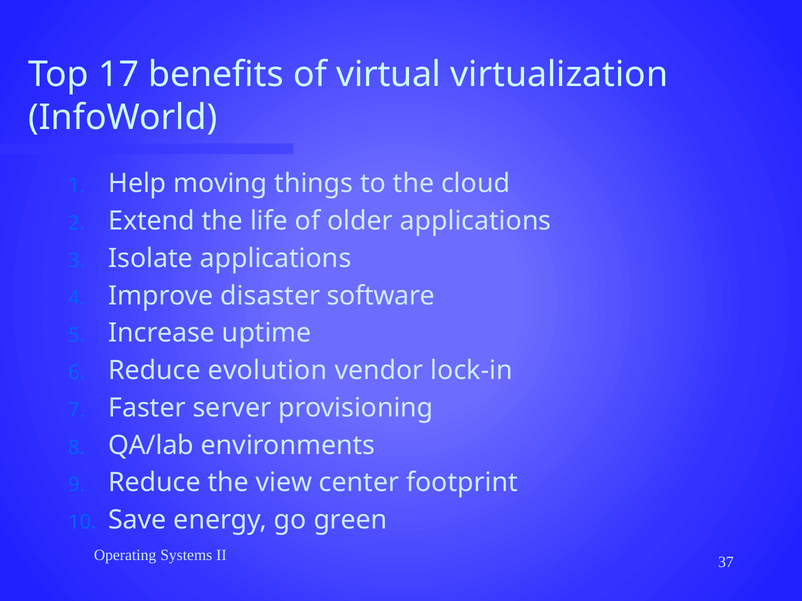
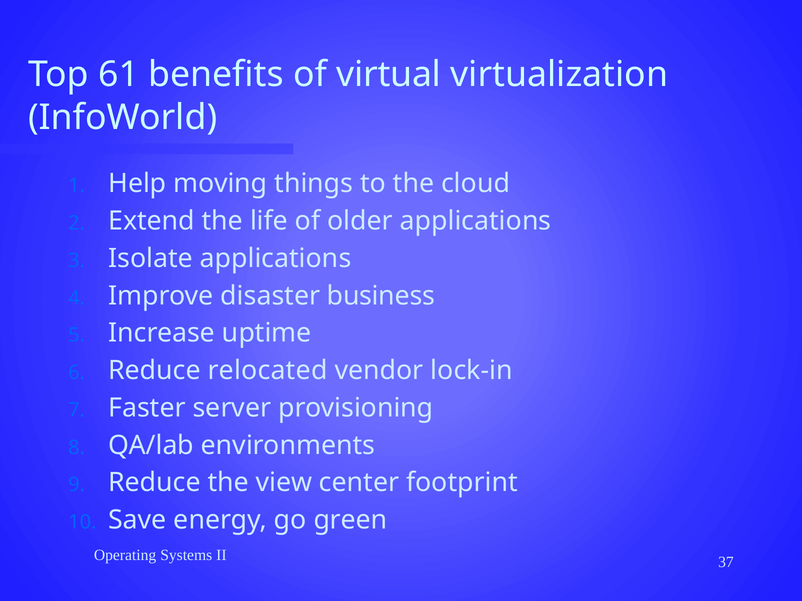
17: 17 -> 61 (119, 75)
software: software -> business (381, 296)
evolution: evolution -> relocated (268, 371)
